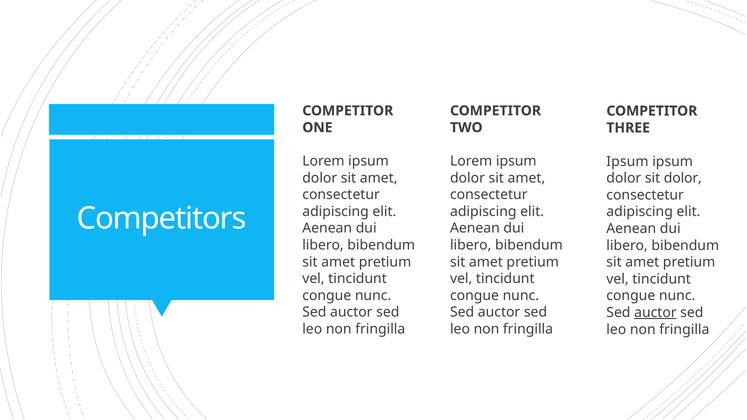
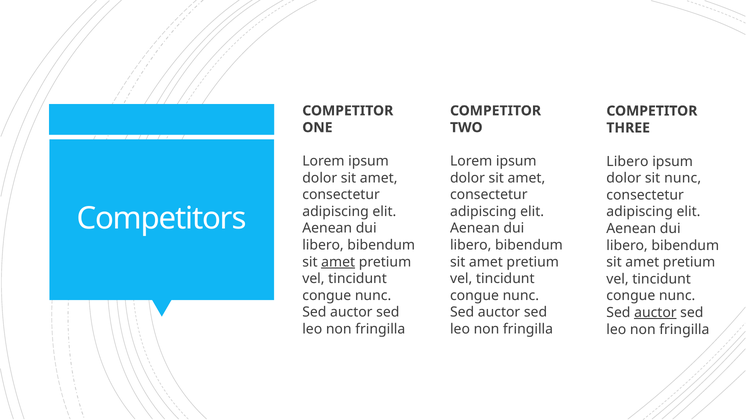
Ipsum: Ipsum -> Libero (627, 161)
sit dolor: dolor -> nunc (683, 178)
amet underline: none -> present (338, 262)
